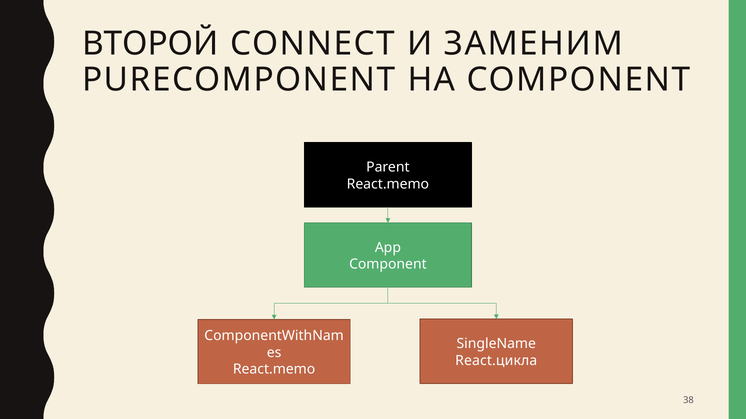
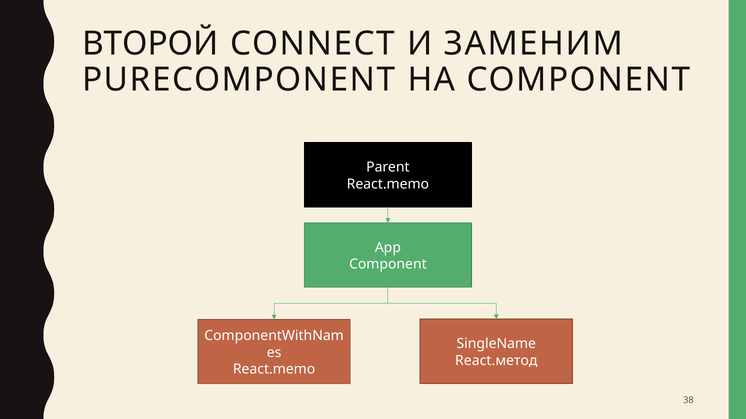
React.цикла: React.цикла -> React.метод (496, 361)
